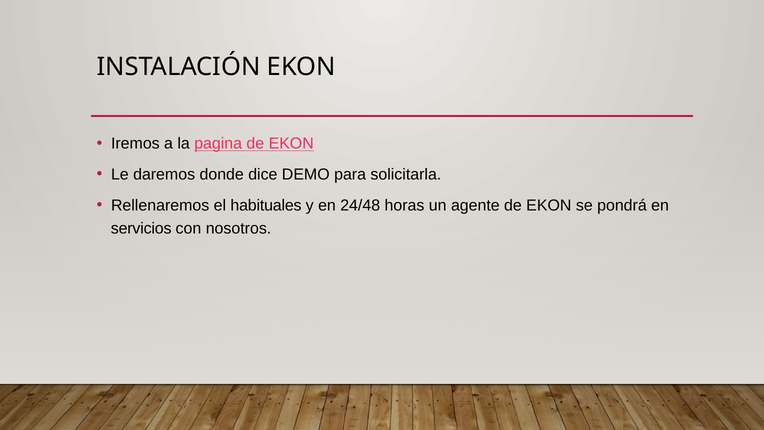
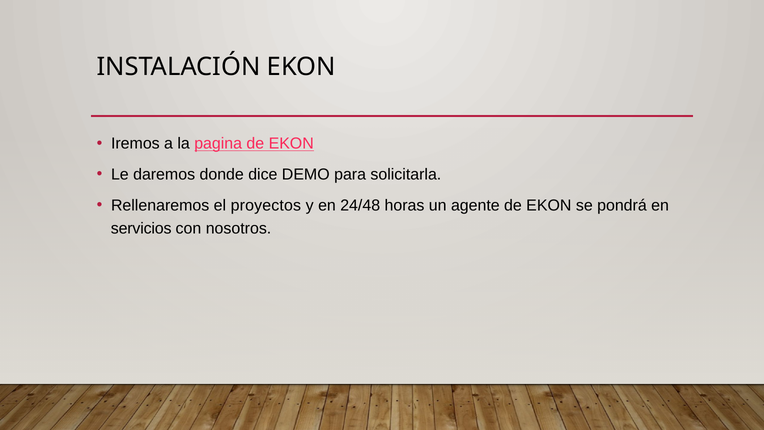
habituales: habituales -> proyectos (266, 205)
